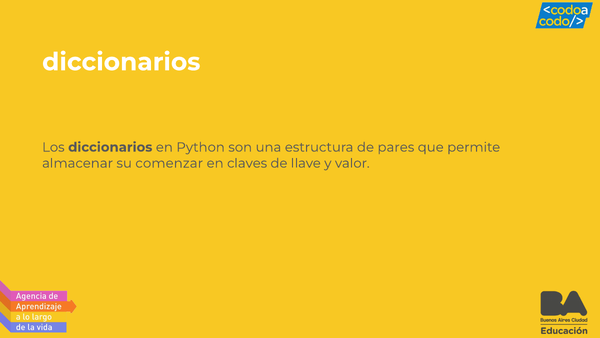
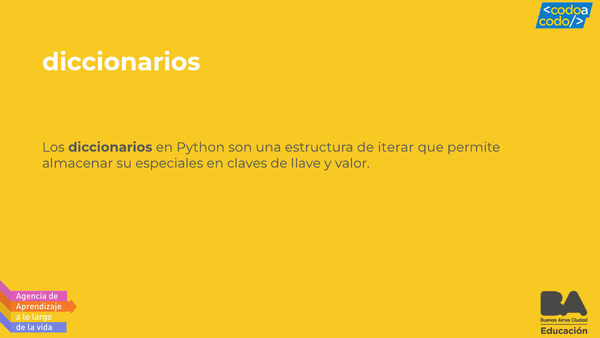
pares: pares -> iterar (396, 147)
comenzar: comenzar -> especiales (169, 163)
